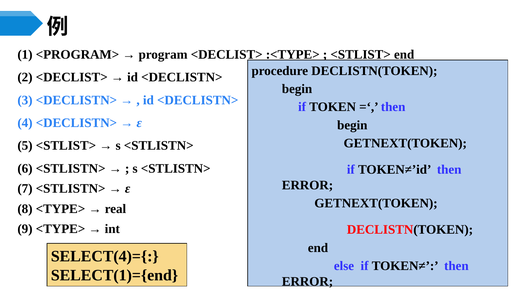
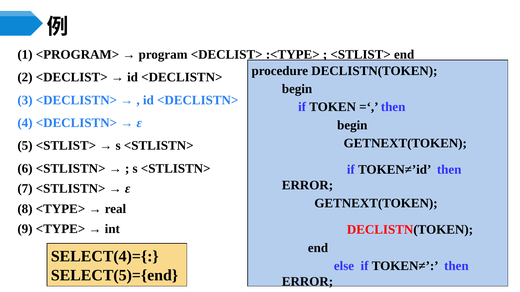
SELECT(1)={end: SELECT(1)={end -> SELECT(5)={end (114, 276)
